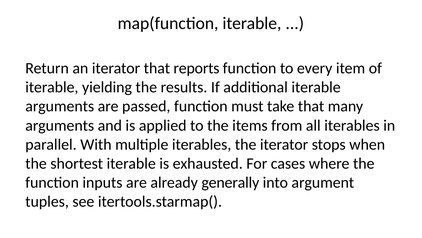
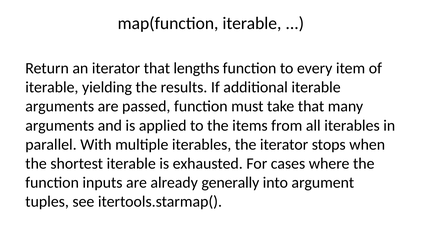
reports: reports -> lengths (196, 68)
